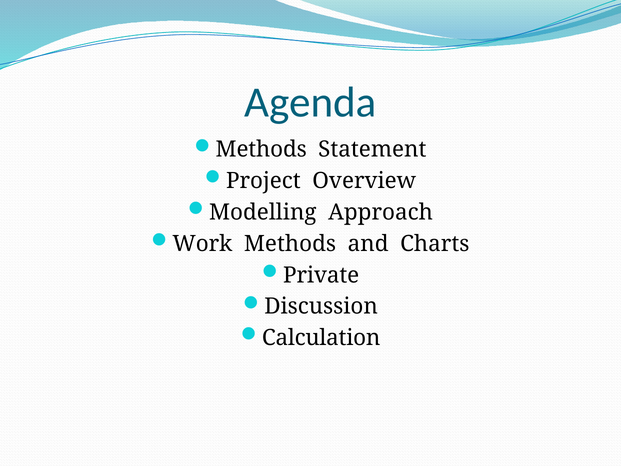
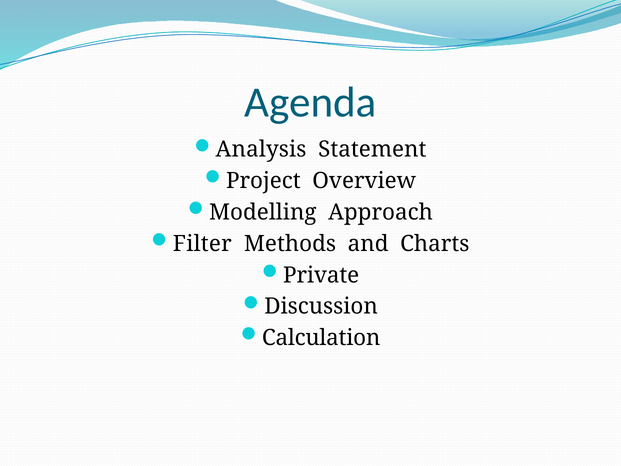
Methods: Methods -> Analysis (261, 150)
Work: Work -> Filter (202, 244)
